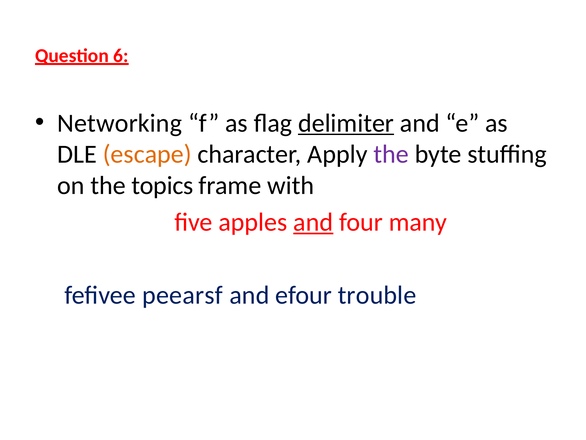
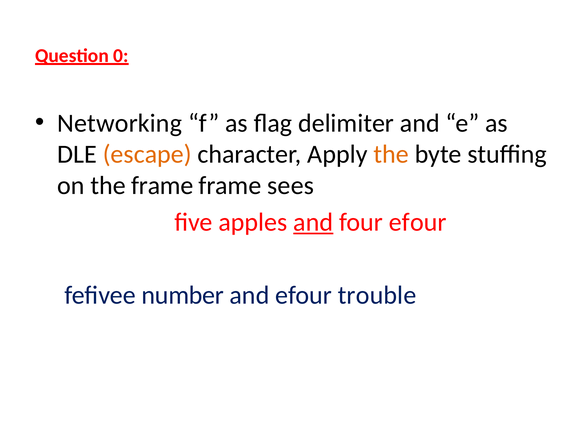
6: 6 -> 0 (121, 56)
delimiter underline: present -> none (346, 123)
the colour: purple -> orange (391, 154)
the topics: topics -> frame (162, 185)
with: with -> sees (291, 185)
four many: many -> efour (418, 222)
peearsf: peearsf -> number (183, 295)
